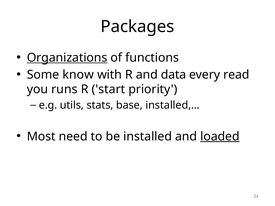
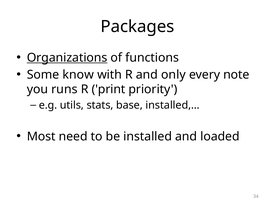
data: data -> only (173, 75)
read: read -> note (236, 75)
start: start -> print (109, 89)
loaded underline: present -> none (220, 137)
